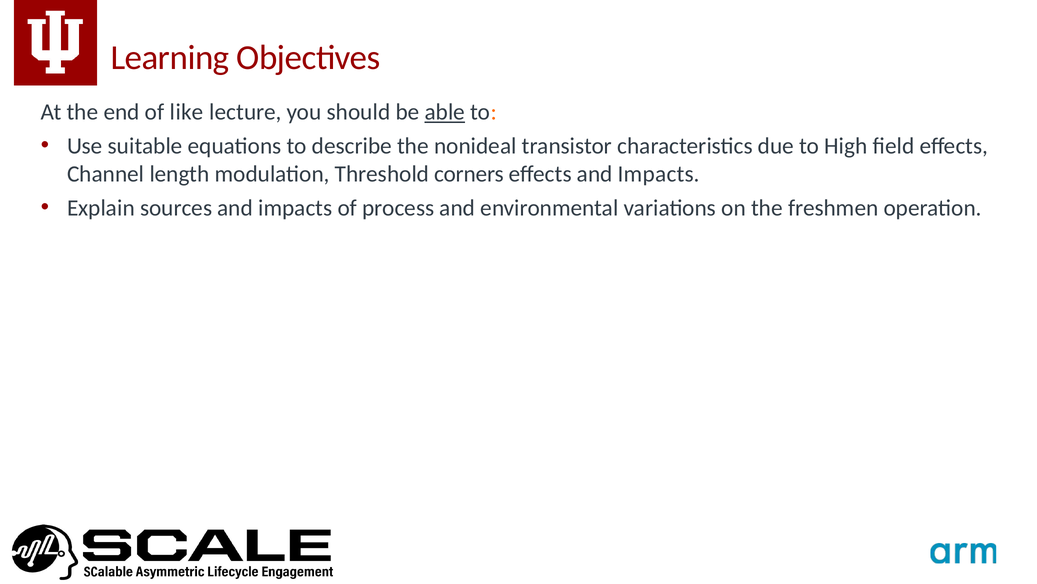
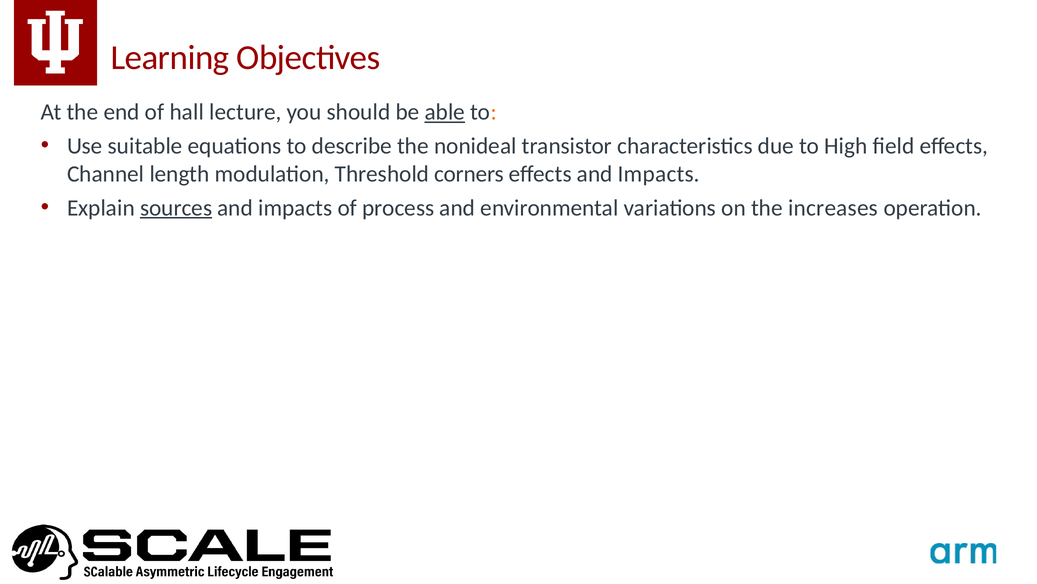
like: like -> hall (187, 112)
sources underline: none -> present (176, 208)
freshmen: freshmen -> increases (833, 208)
